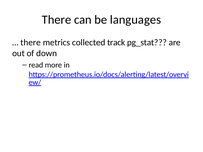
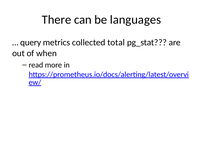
there: there -> query (31, 43)
track: track -> total (116, 43)
down: down -> when (47, 53)
